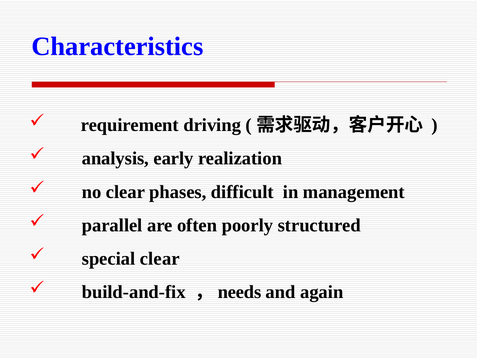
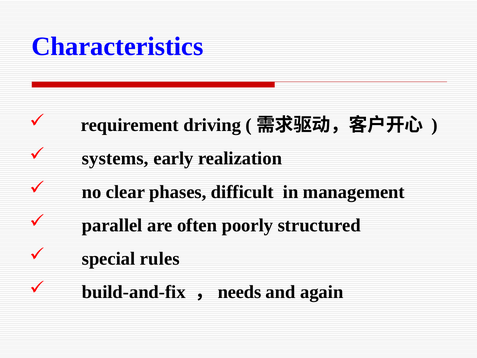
analysis: analysis -> systems (115, 158)
special clear: clear -> rules (160, 259)
